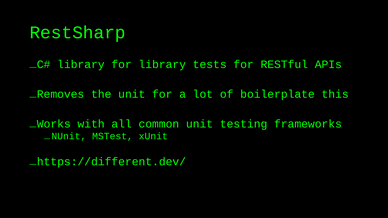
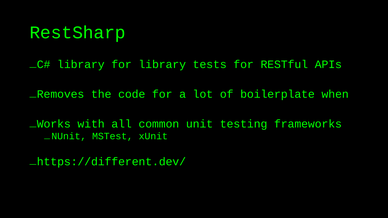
the unit: unit -> code (132, 94)
this: this -> when (335, 94)
